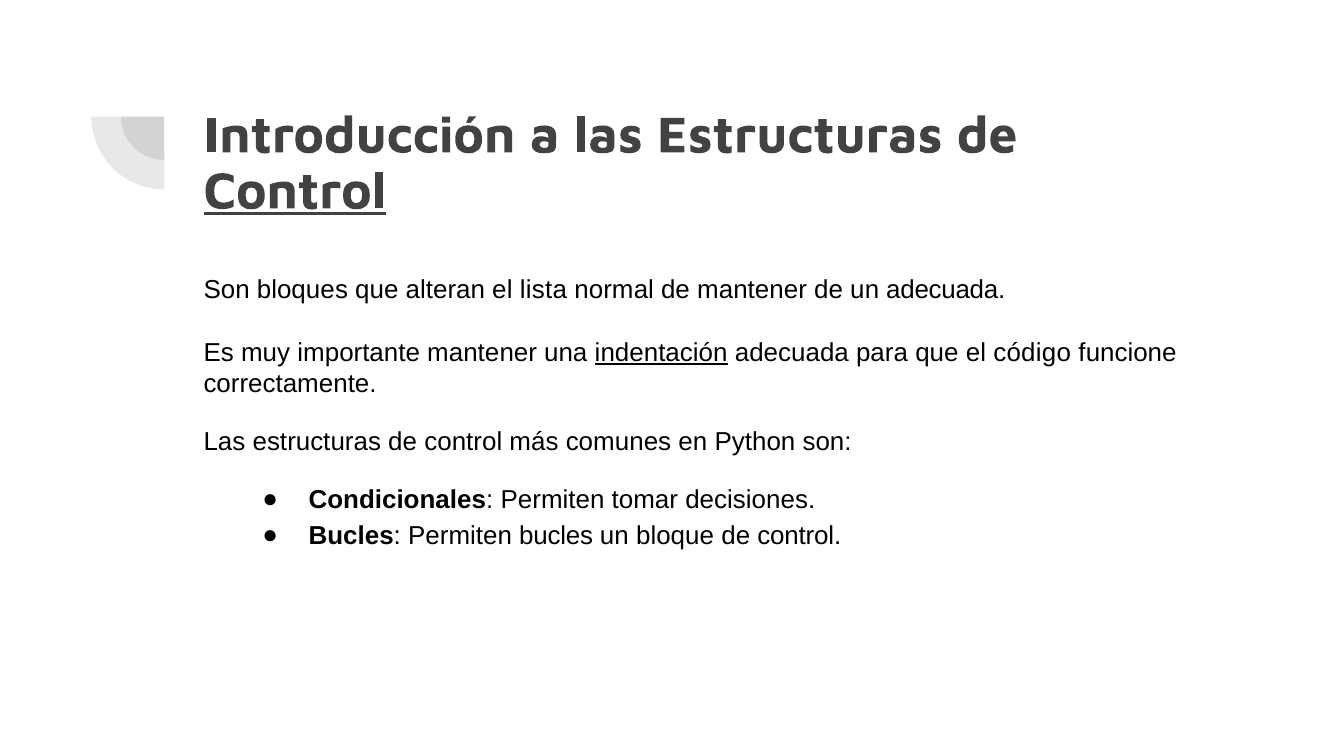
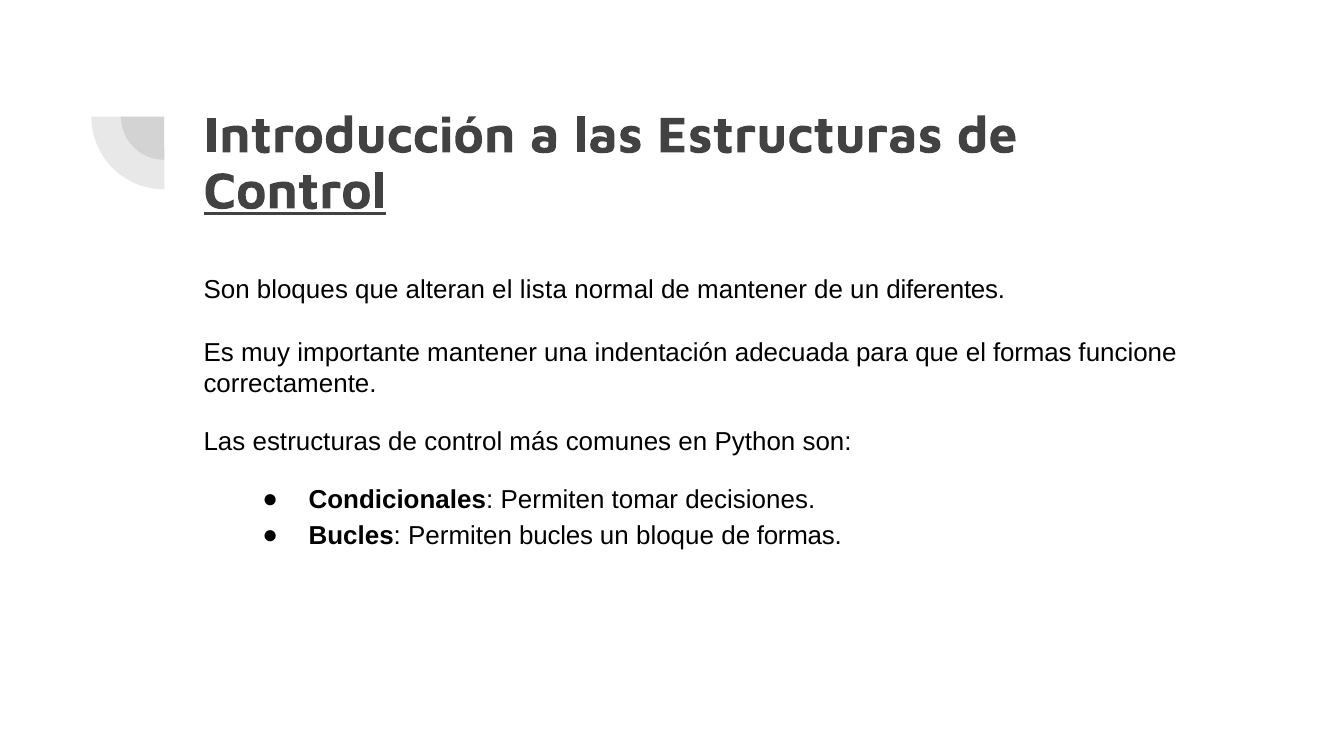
un adecuada: adecuada -> diferentes (946, 291)
indentación underline: present -> none (661, 353)
el código: código -> formas (1032, 353)
bloque de control: control -> formas (799, 536)
